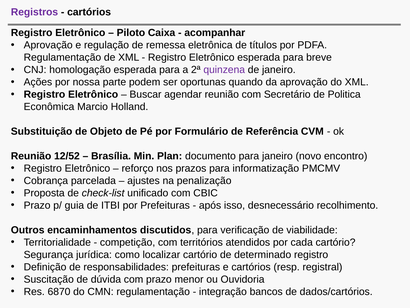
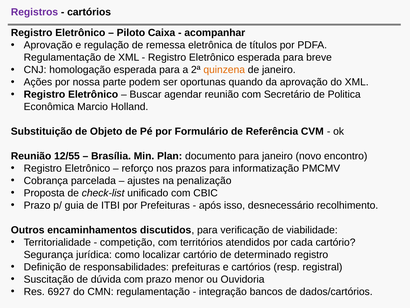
quinzena colour: purple -> orange (224, 70)
12/52: 12/52 -> 12/55 (67, 156)
6870: 6870 -> 6927 (59, 291)
